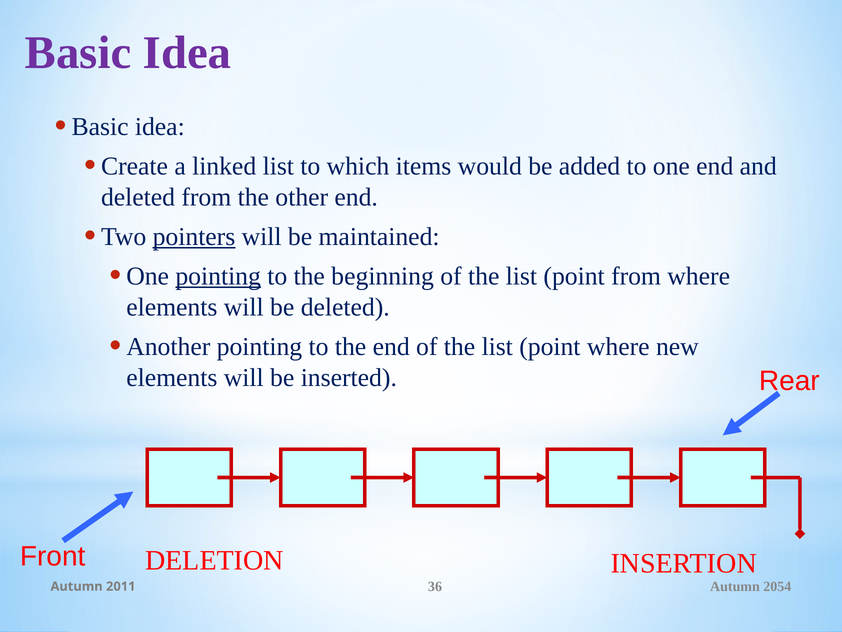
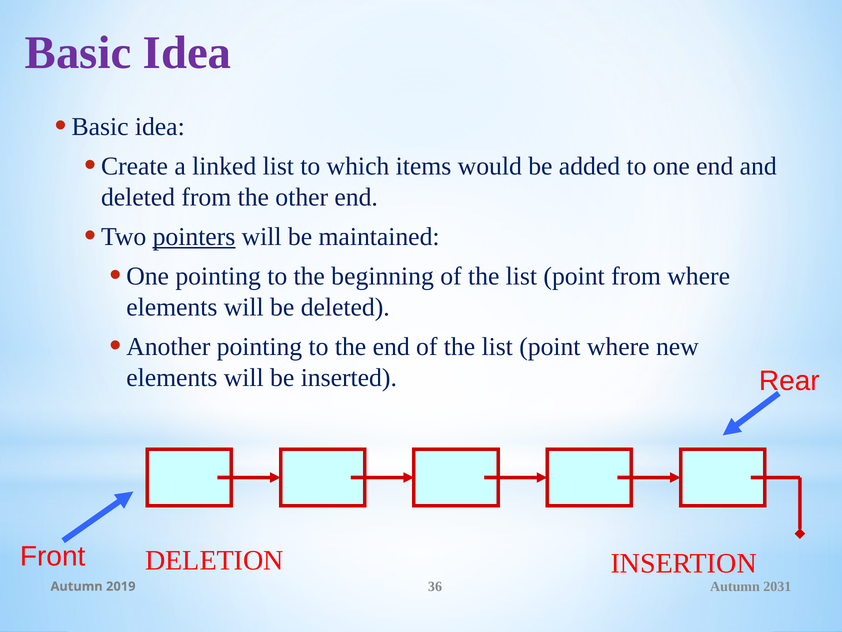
pointing underline: present -> none (218, 276)
2054: 2054 -> 2031 (777, 586)
2011: 2011 -> 2019 (121, 586)
